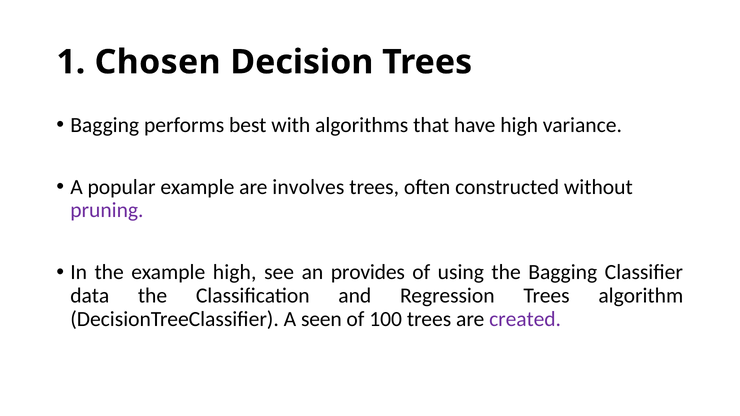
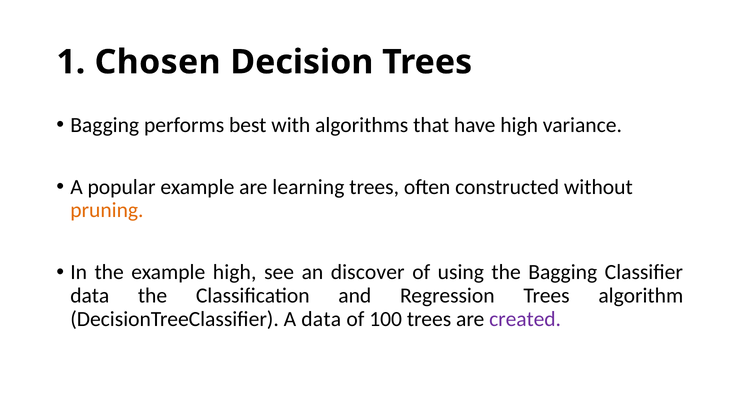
involves: involves -> learning (308, 187)
pruning colour: purple -> orange (107, 210)
provides: provides -> discover (368, 273)
A seen: seen -> data (321, 319)
